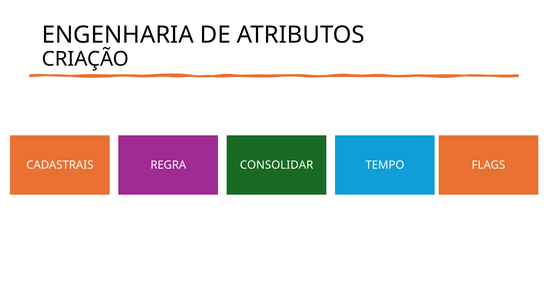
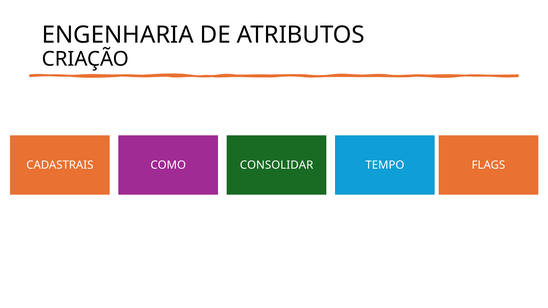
REGRA: REGRA -> COMO (168, 165)
